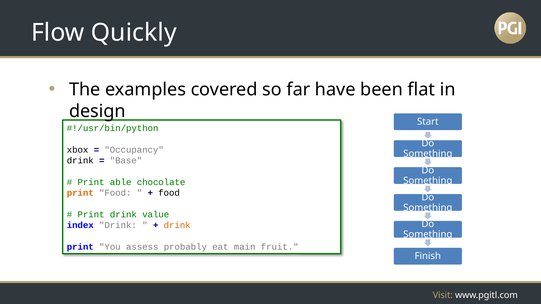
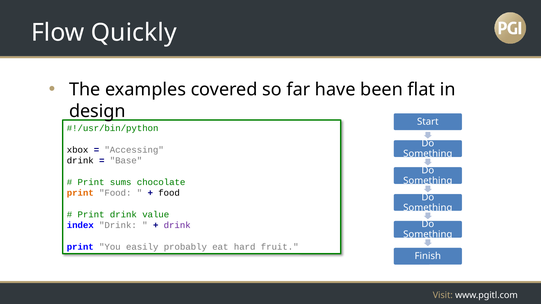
Occupancy: Occupancy -> Accessing (134, 150)
able: able -> sums (121, 182)
drink colour: orange -> purple (177, 226)
assess: assess -> easily (142, 247)
main: main -> hard (245, 247)
